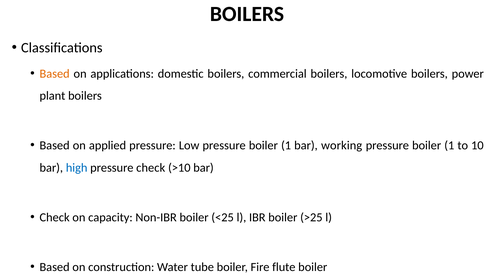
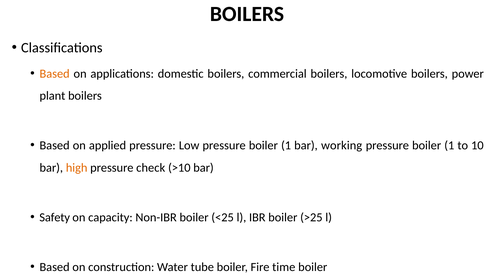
high colour: blue -> orange (77, 168)
Check: Check -> Safety (55, 217)
flute: flute -> time (284, 267)
